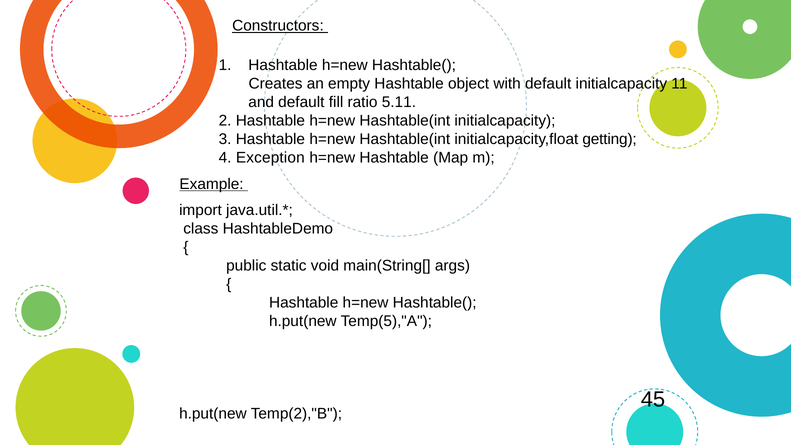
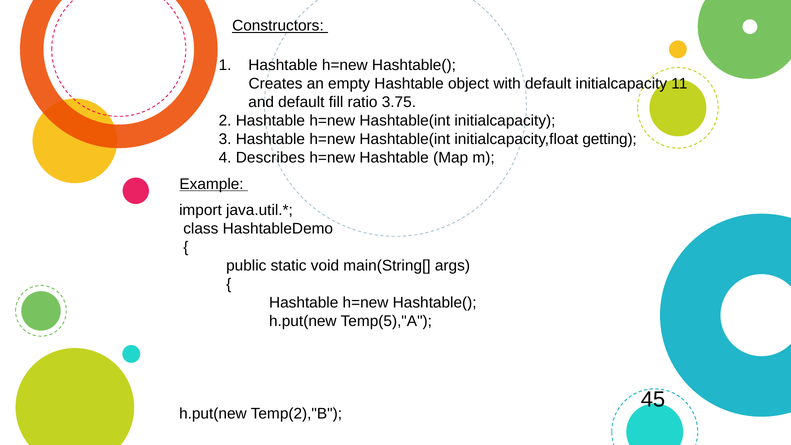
5.11: 5.11 -> 3.75 (399, 102)
Exception: Exception -> Describes (270, 158)
